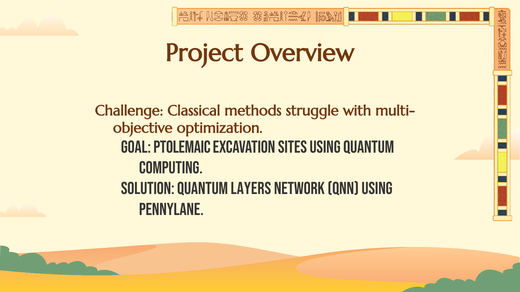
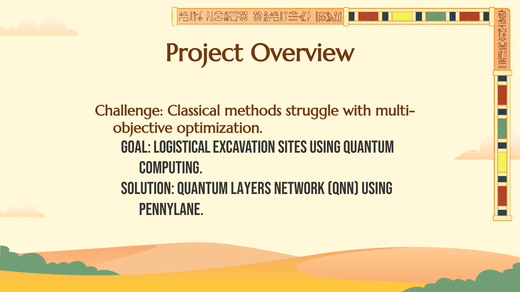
Ptolemaic: Ptolemaic -> Logistical (182, 147)
